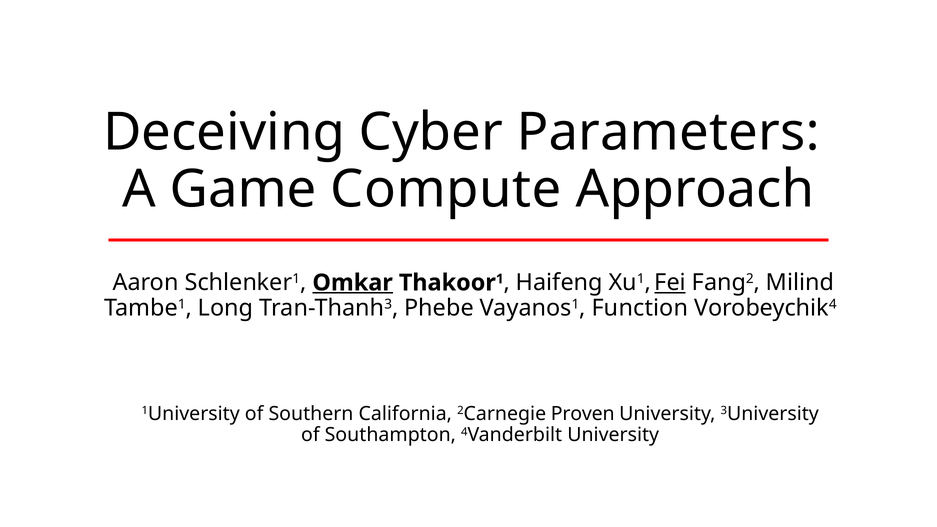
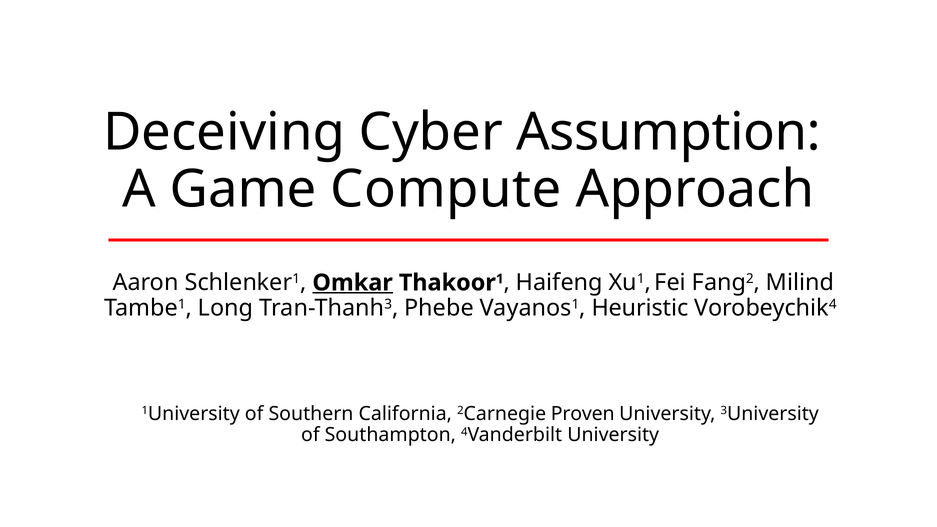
Parameters: Parameters -> Assumption (669, 133)
Fei underline: present -> none (670, 283)
Function: Function -> Heuristic (640, 308)
